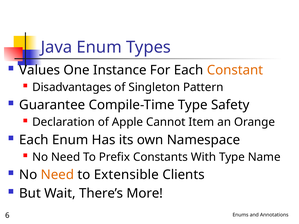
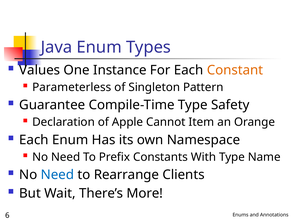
Disadvantages: Disadvantages -> Parameterless (72, 87)
Need colour: orange -> blue (57, 175)
Extensible: Extensible -> Rearrange (126, 175)
